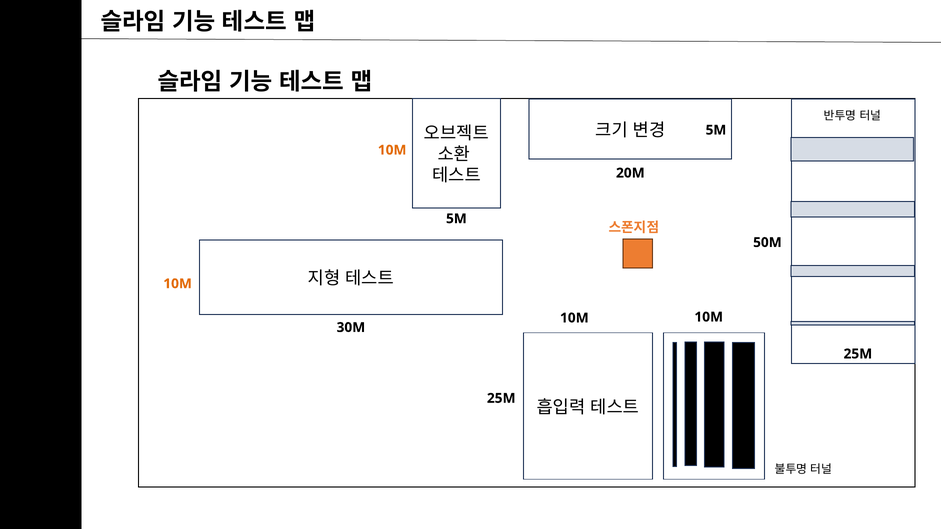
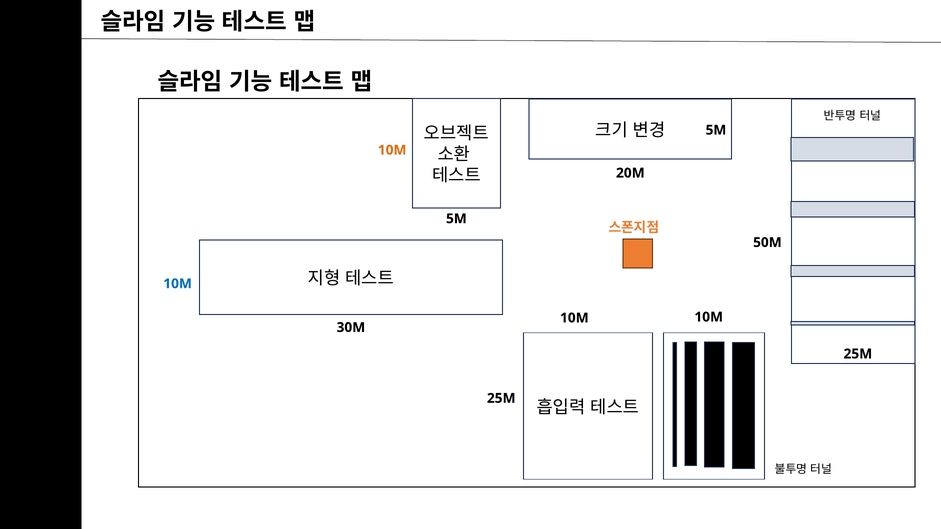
10M colour: orange -> blue (178, 284)
